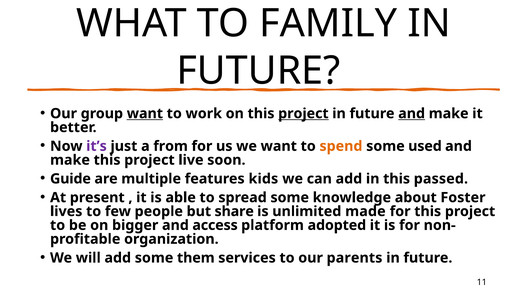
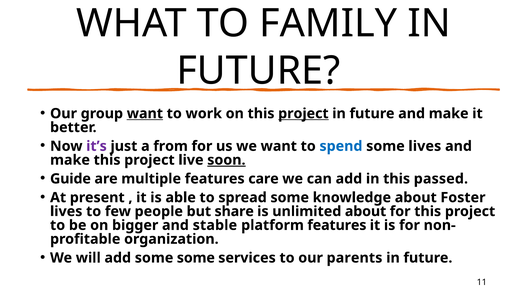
and underline: present -> none (412, 114)
spend colour: orange -> blue (341, 146)
some used: used -> lives (425, 146)
soon underline: none -> present (226, 160)
kids: kids -> care (263, 179)
unlimited made: made -> about (366, 212)
access: access -> stable (215, 226)
platform adopted: adopted -> features (337, 226)
some them: them -> some (196, 258)
